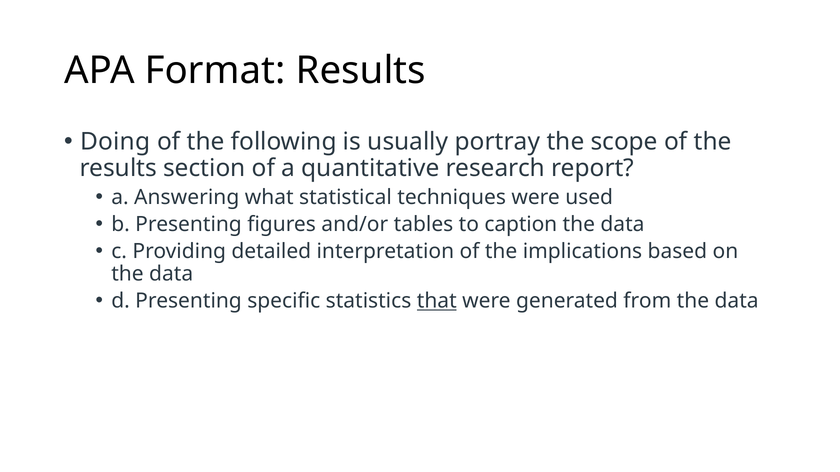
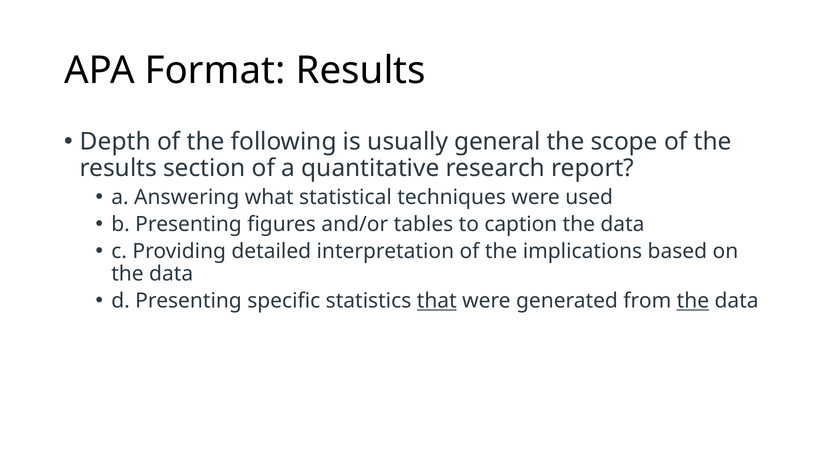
Doing: Doing -> Depth (115, 142)
portray: portray -> general (498, 142)
the underline: none -> present (693, 301)
